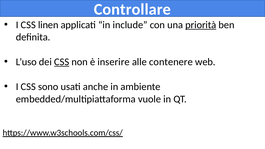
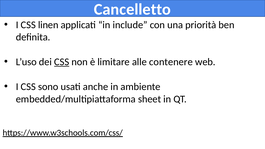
Controllare: Controllare -> Cancelletto (132, 9)
priorità underline: present -> none (201, 25)
inserire: inserire -> limitare (114, 62)
vuole: vuole -> sheet (150, 99)
